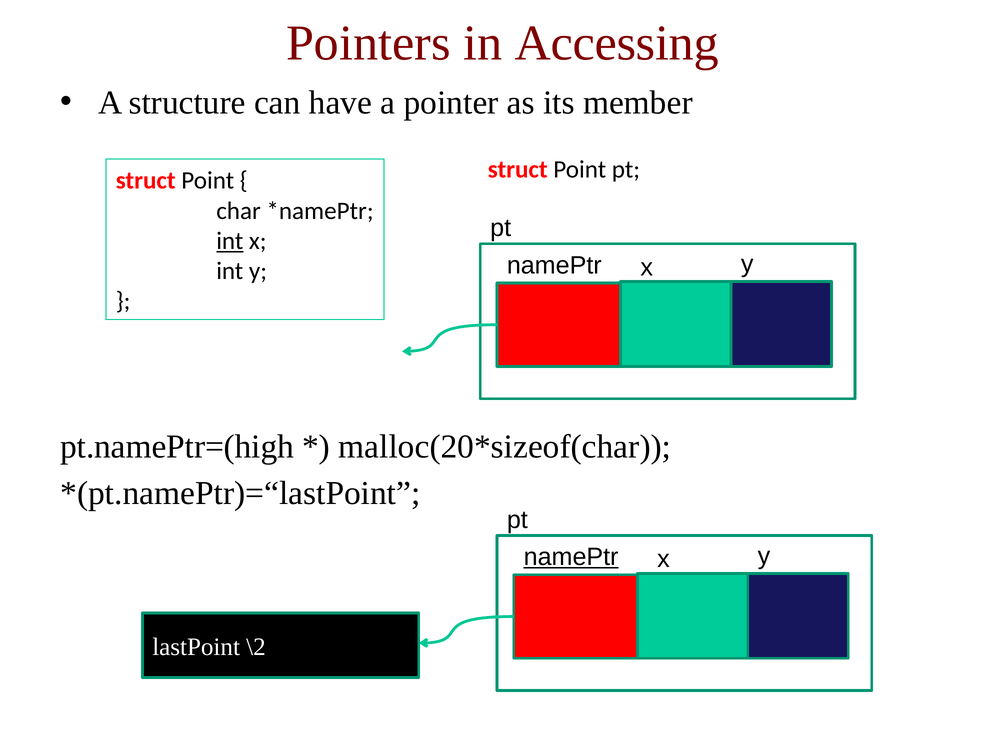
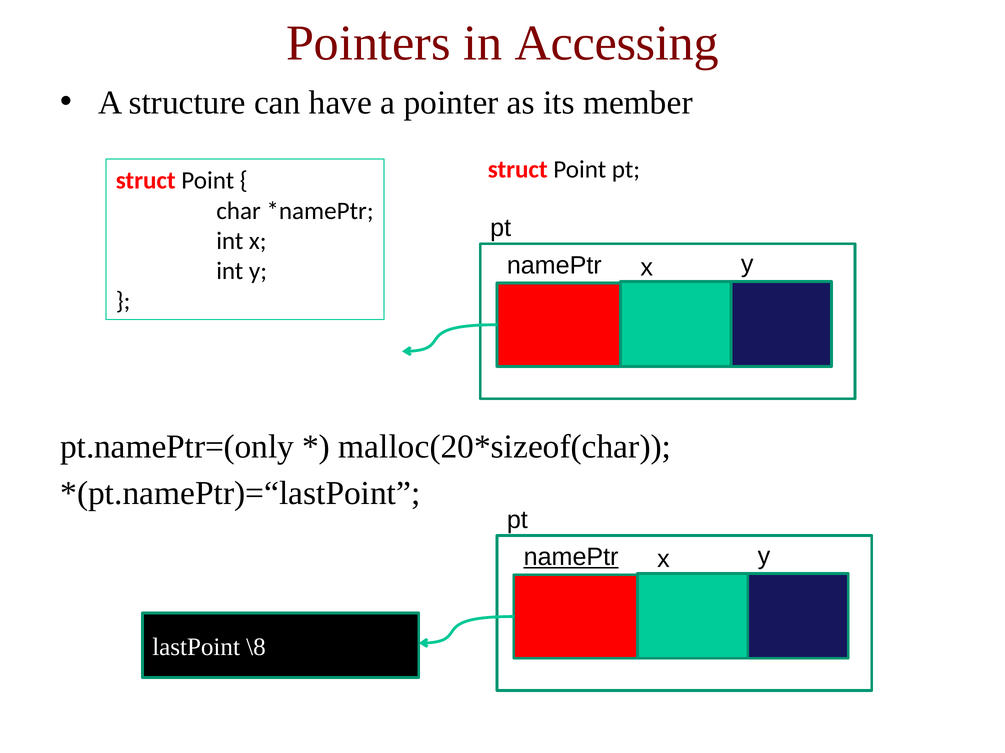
int underline: present -> none (230, 241)
pt.namePtr=(high: pt.namePtr=(high -> pt.namePtr=(only (177, 447)
\2: \2 -> \8 (256, 648)
